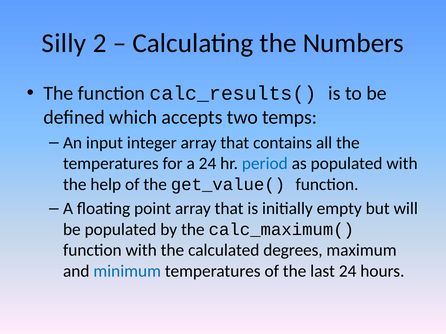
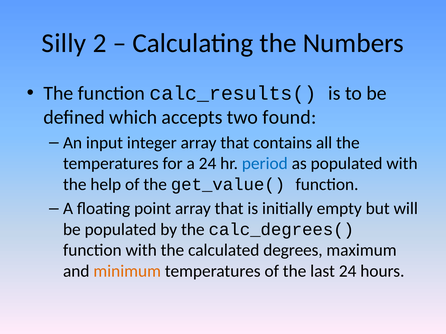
temps: temps -> found (289, 117)
calc_maximum(: calc_maximum( -> calc_degrees( (281, 230)
minimum colour: blue -> orange (127, 271)
